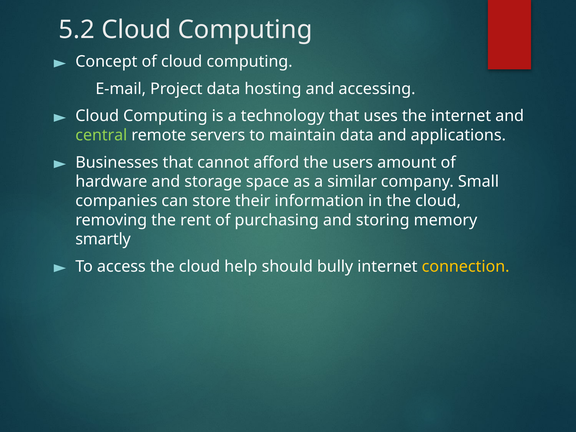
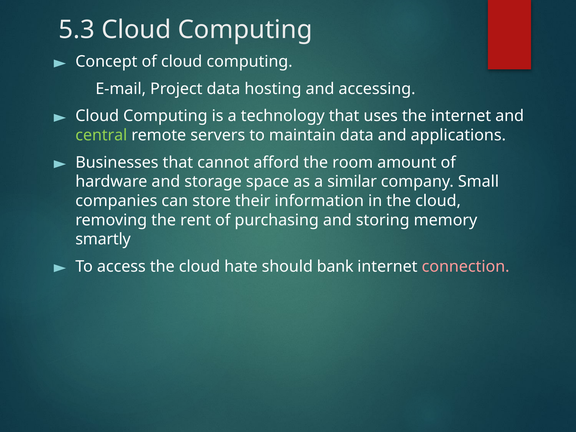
5.2: 5.2 -> 5.3 (77, 30)
users: users -> room (353, 162)
help: help -> hate (241, 267)
bully: bully -> bank (335, 267)
connection colour: yellow -> pink (466, 267)
